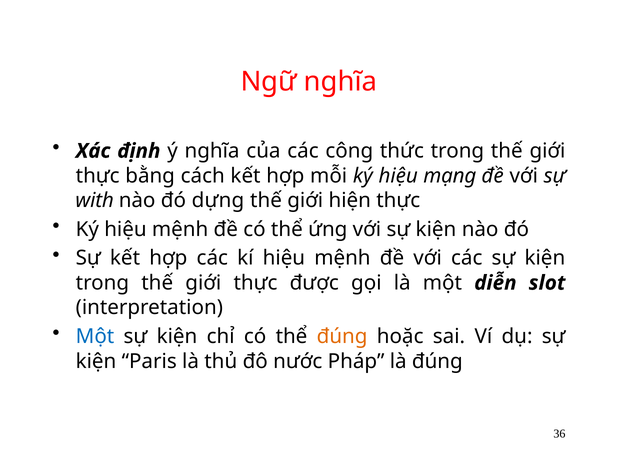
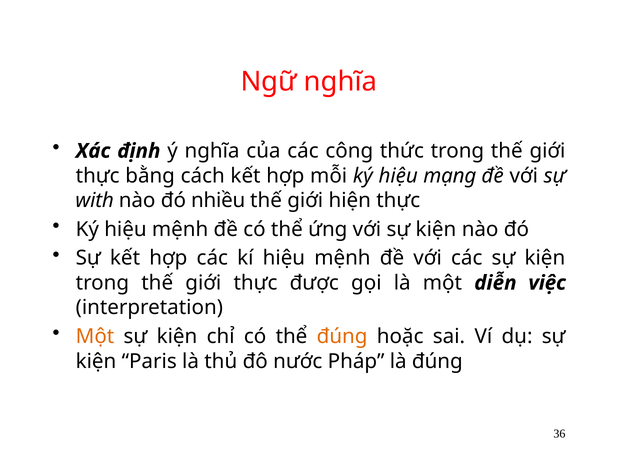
dựng: dựng -> nhiều (218, 200)
slot: slot -> việc (547, 283)
Một colour: blue -> orange (95, 336)
